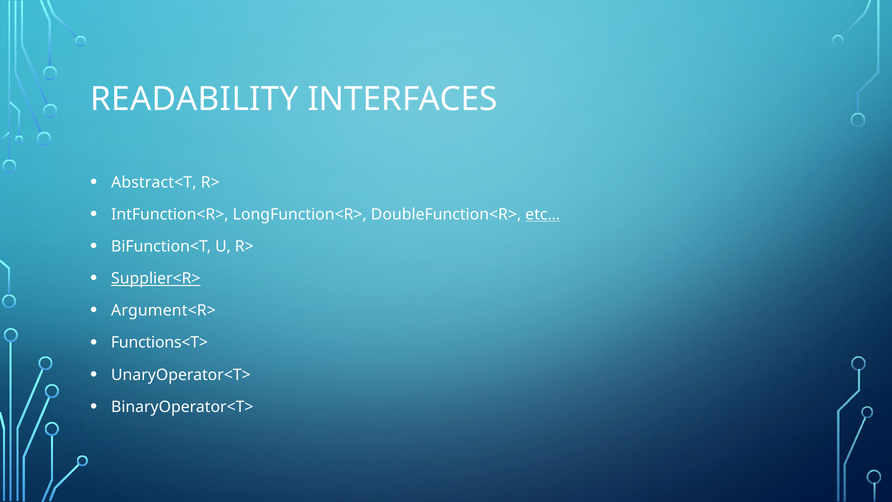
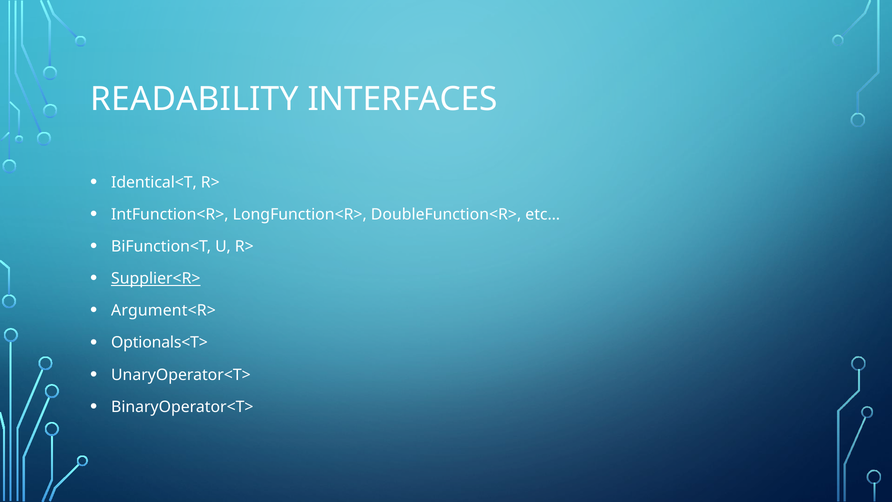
Abstract<T: Abstract<T -> Identical<T (154, 182)
etc… underline: present -> none (543, 214)
Functions<T>: Functions<T> -> Optionals<T> (159, 343)
